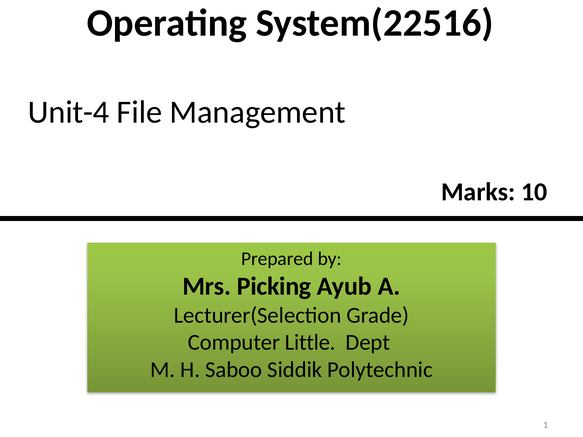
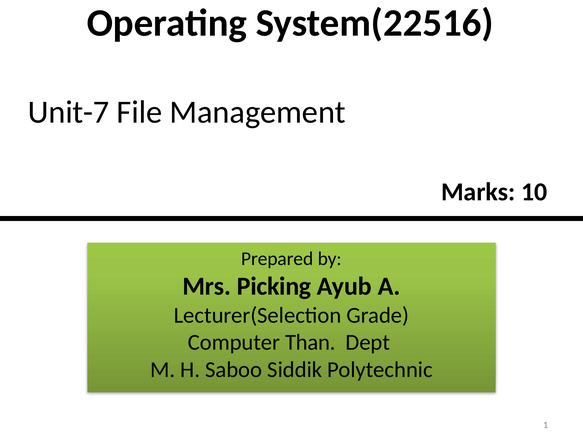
Unit-4: Unit-4 -> Unit-7 (69, 112)
Little: Little -> Than (310, 343)
